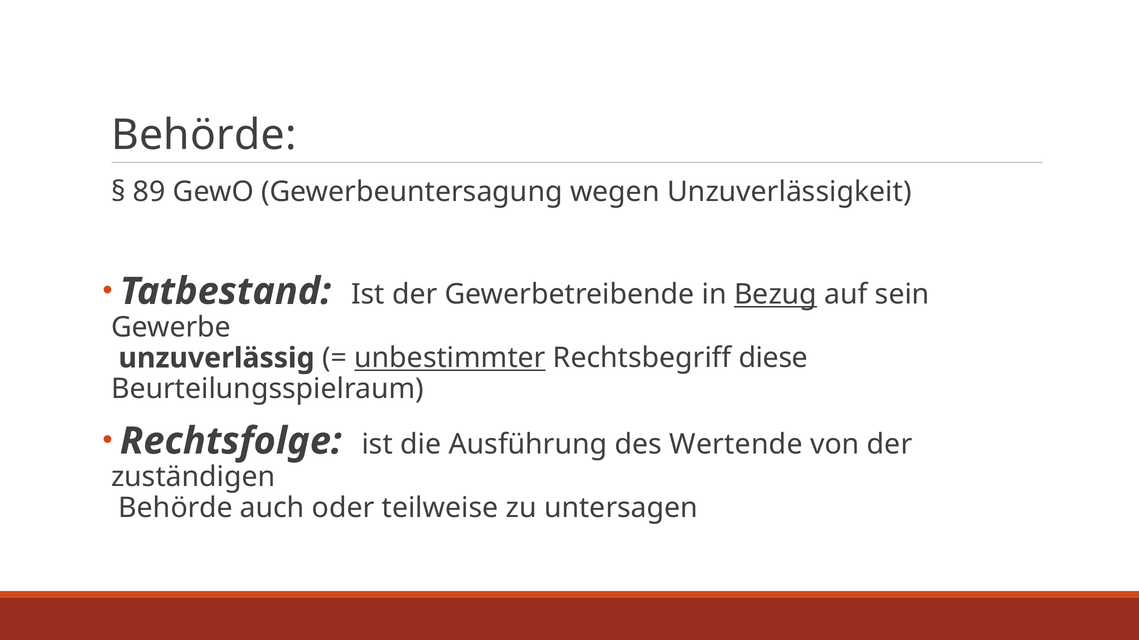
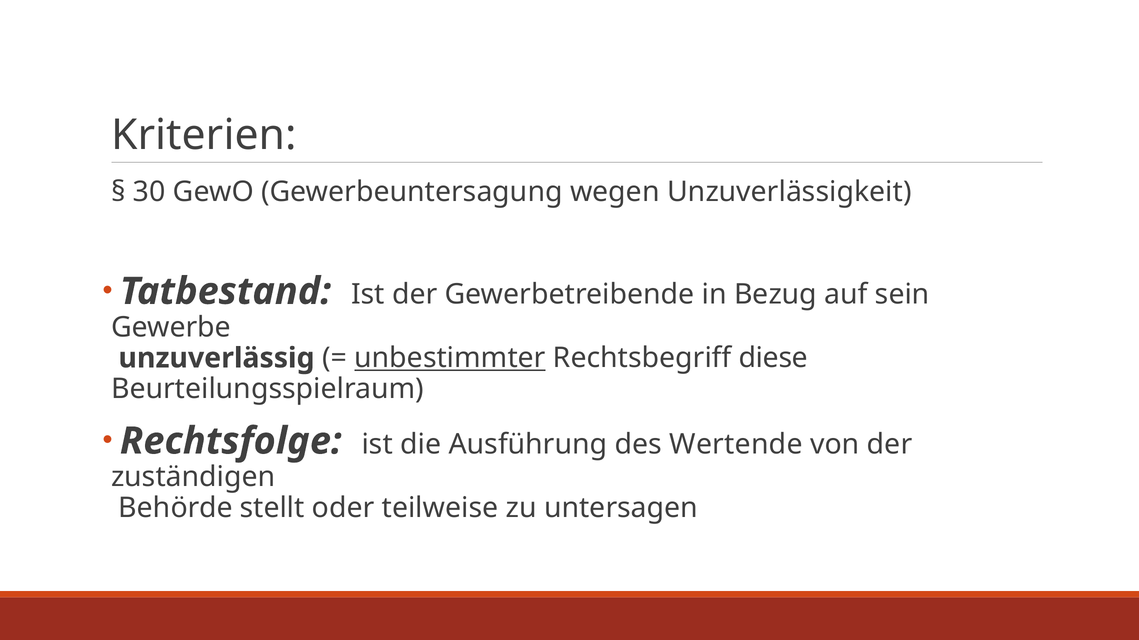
Behörde: Behörde -> Kriterien (204, 135)
89: 89 -> 30 (149, 192)
Bezug underline: present -> none (775, 295)
auch: auch -> stellt (272, 508)
